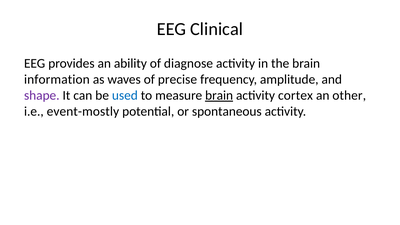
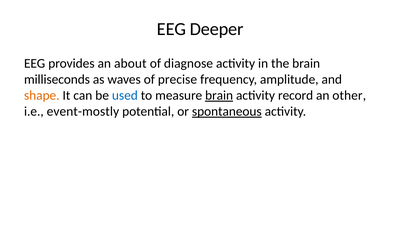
Clinical: Clinical -> Deeper (217, 29)
ability: ability -> about (130, 63)
information: information -> milliseconds (57, 79)
shape colour: purple -> orange (42, 95)
cortex: cortex -> record (296, 95)
spontaneous underline: none -> present (227, 111)
